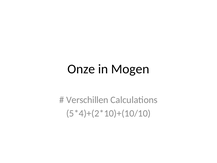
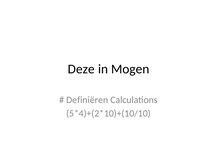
Onze: Onze -> Deze (81, 69)
Verschillen: Verschillen -> Definiëren (87, 100)
